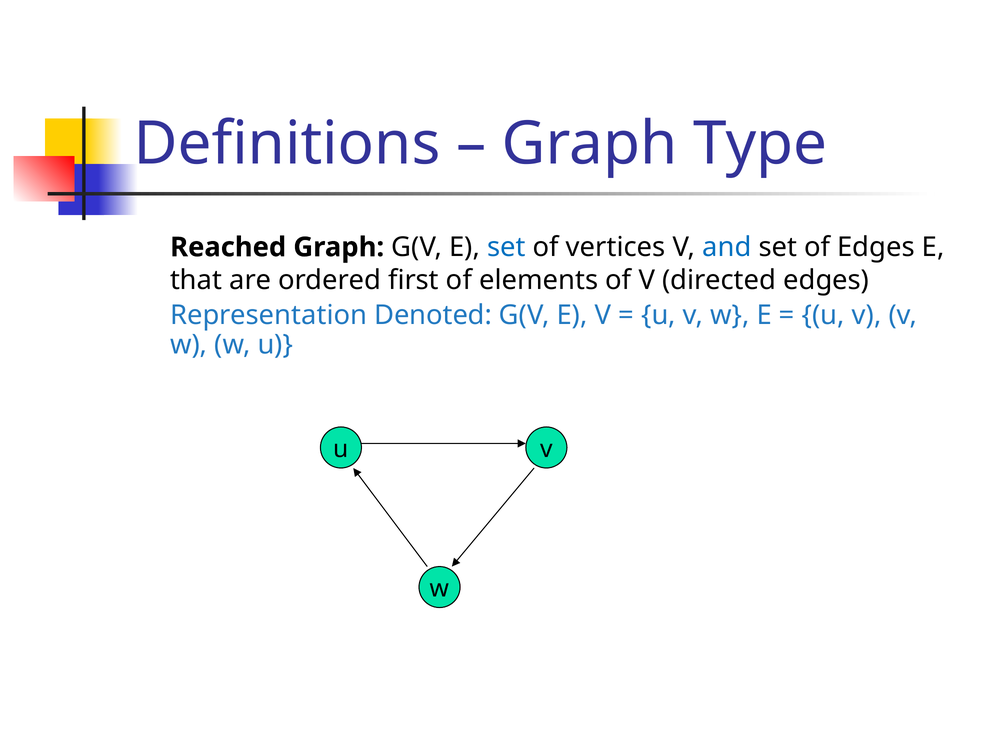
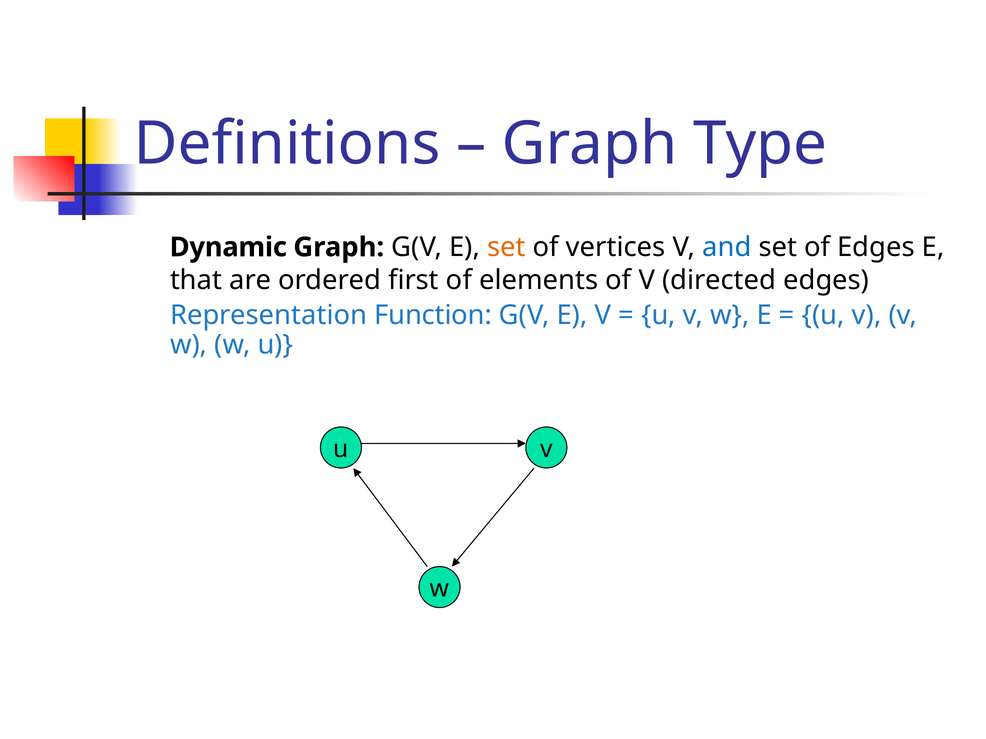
Reached: Reached -> Dynamic (228, 247)
set colour: blue -> orange (506, 247)
Denoted: Denoted -> Function (433, 316)
